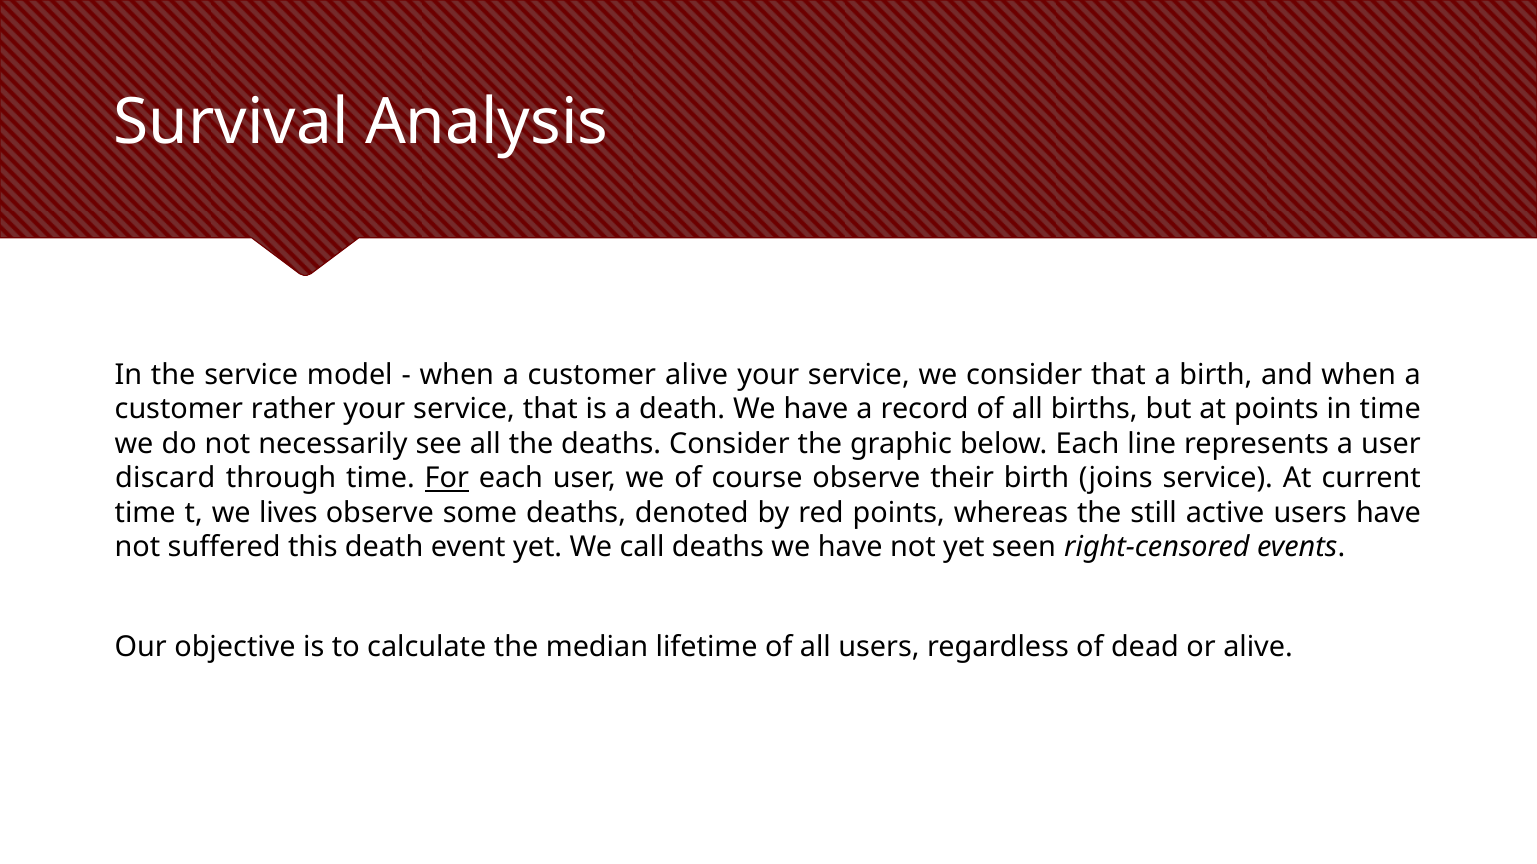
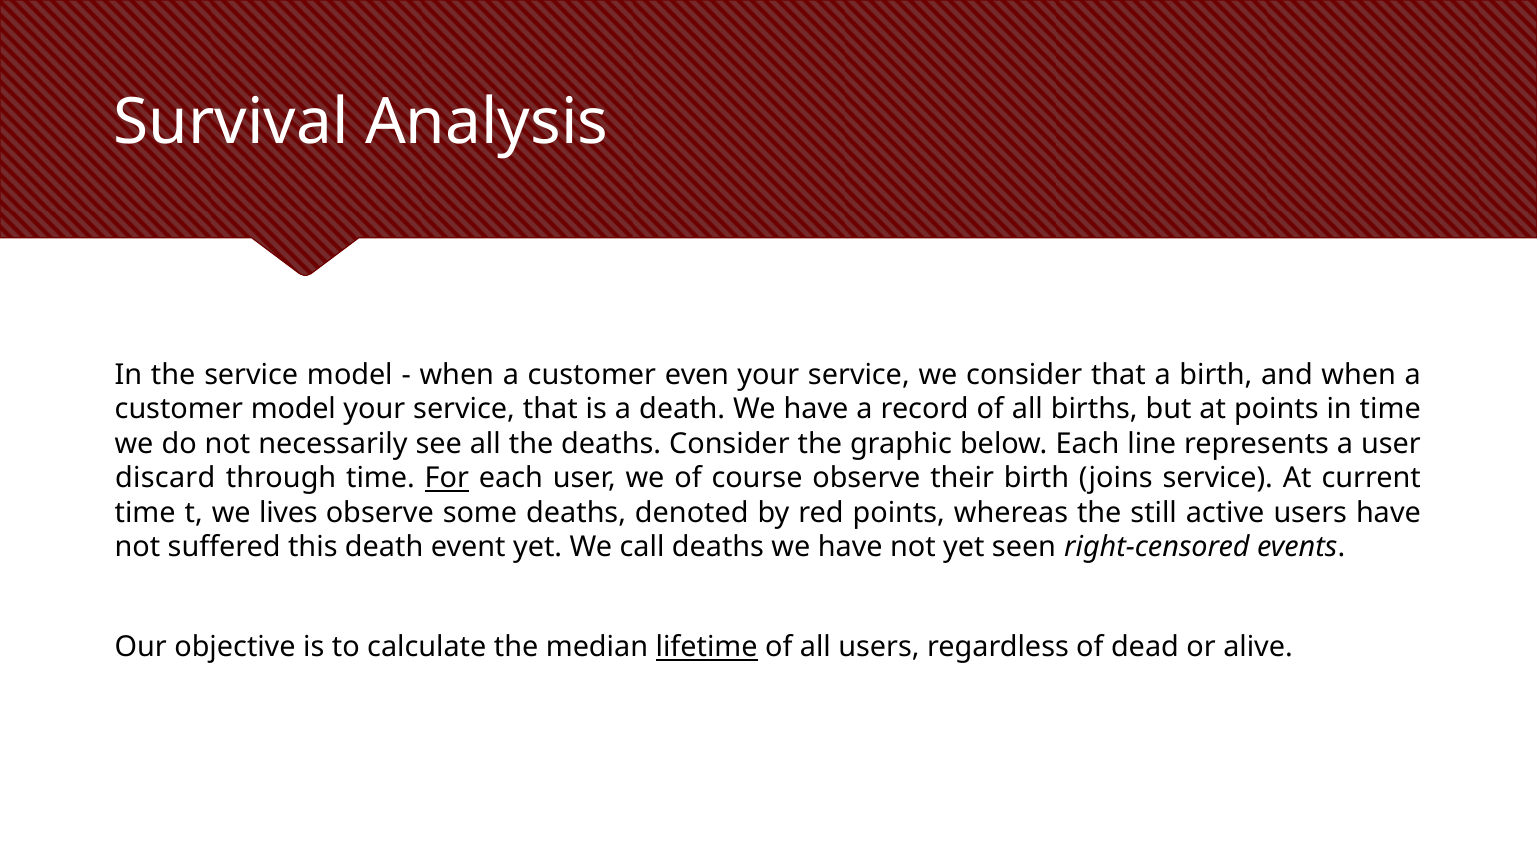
customer alive: alive -> even (697, 375)
customer rather: rather -> model (293, 410)
lifetime underline: none -> present (707, 648)
